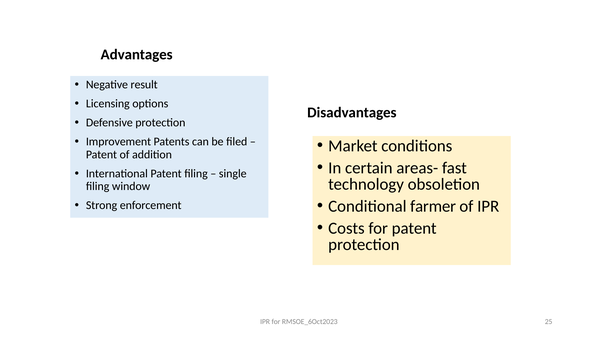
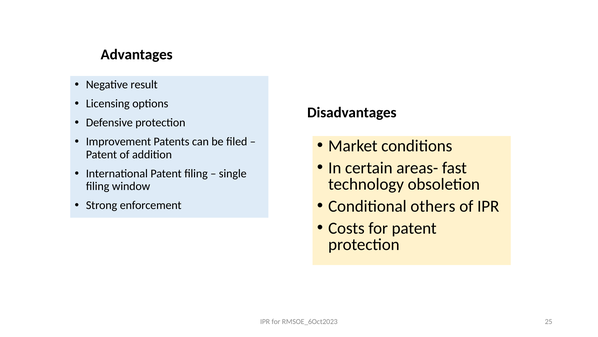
farmer: farmer -> others (433, 206)
